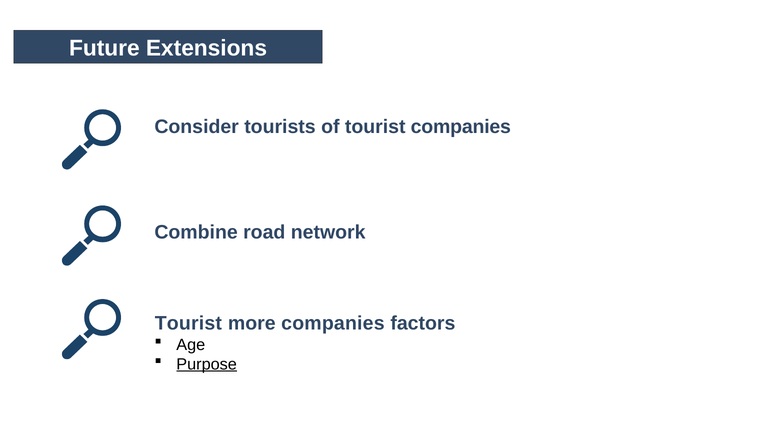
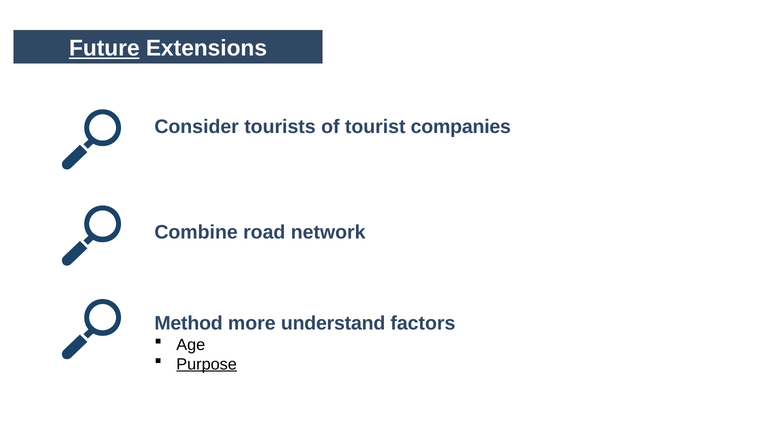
Future underline: none -> present (104, 48)
Tourist: Tourist -> Method (189, 323)
more companies: companies -> understand (333, 323)
